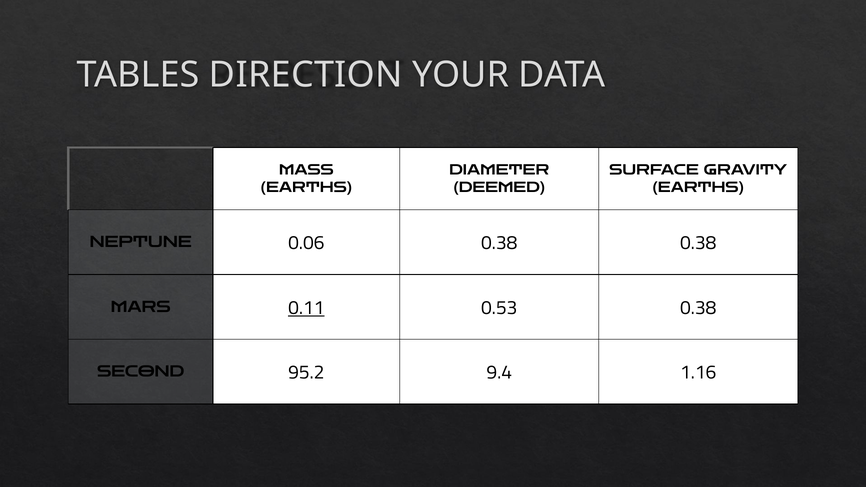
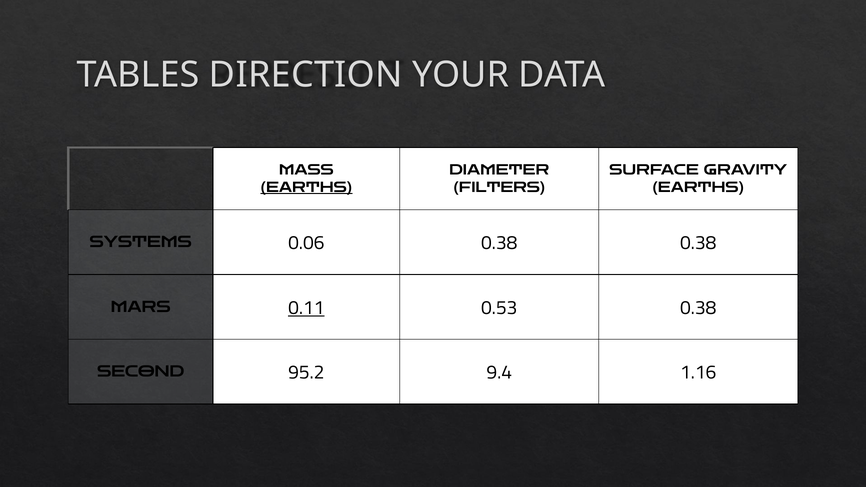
EARTHS underline: none -> present (306, 187)
DEEMED: DEEMED -> FILTERS (499, 187)
NEPTUNE: NEPTUNE -> SYSTEMS (141, 242)
